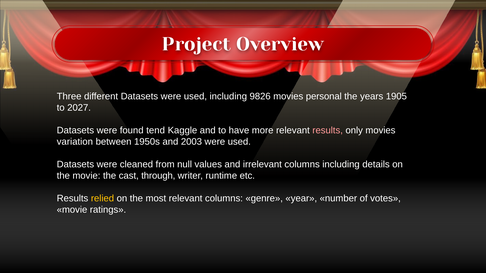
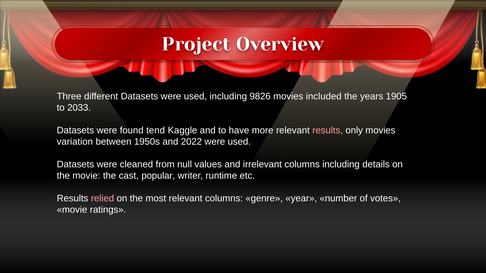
personal: personal -> included (324, 97)
2027: 2027 -> 2033 (79, 108)
2003: 2003 -> 2022 (191, 142)
through: through -> popular (158, 176)
relied colour: yellow -> pink (102, 199)
